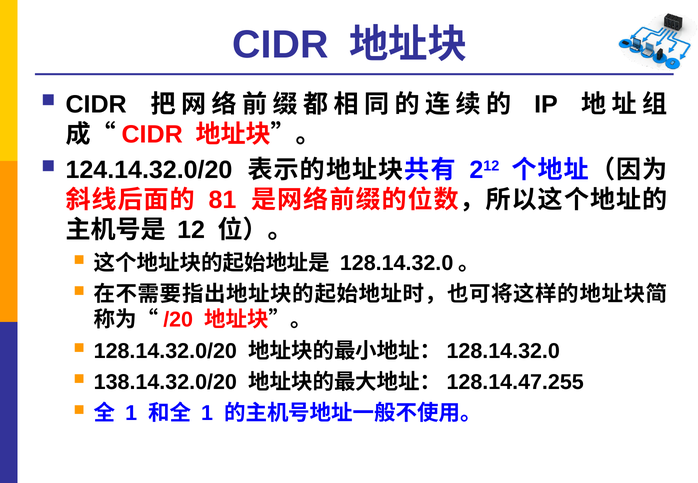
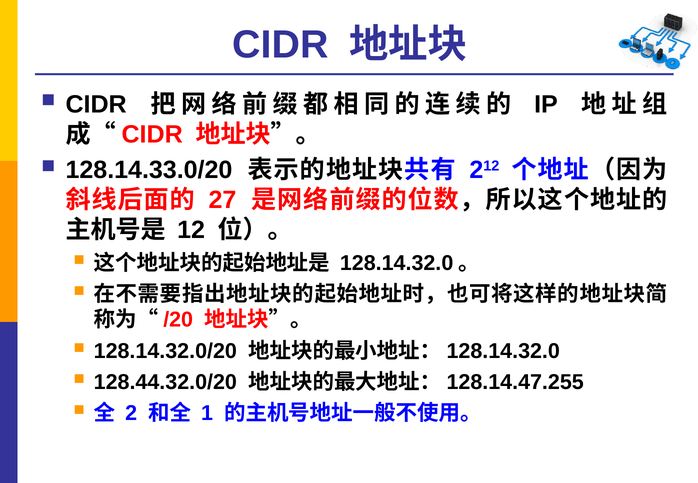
124.14.32.0/20: 124.14.32.0/20 -> 128.14.33.0/20 (149, 170)
81: 81 -> 27 (223, 200)
138.14.32.0/20: 138.14.32.0/20 -> 128.44.32.0/20 (165, 382)
1: 1 -> 2 (131, 413)
